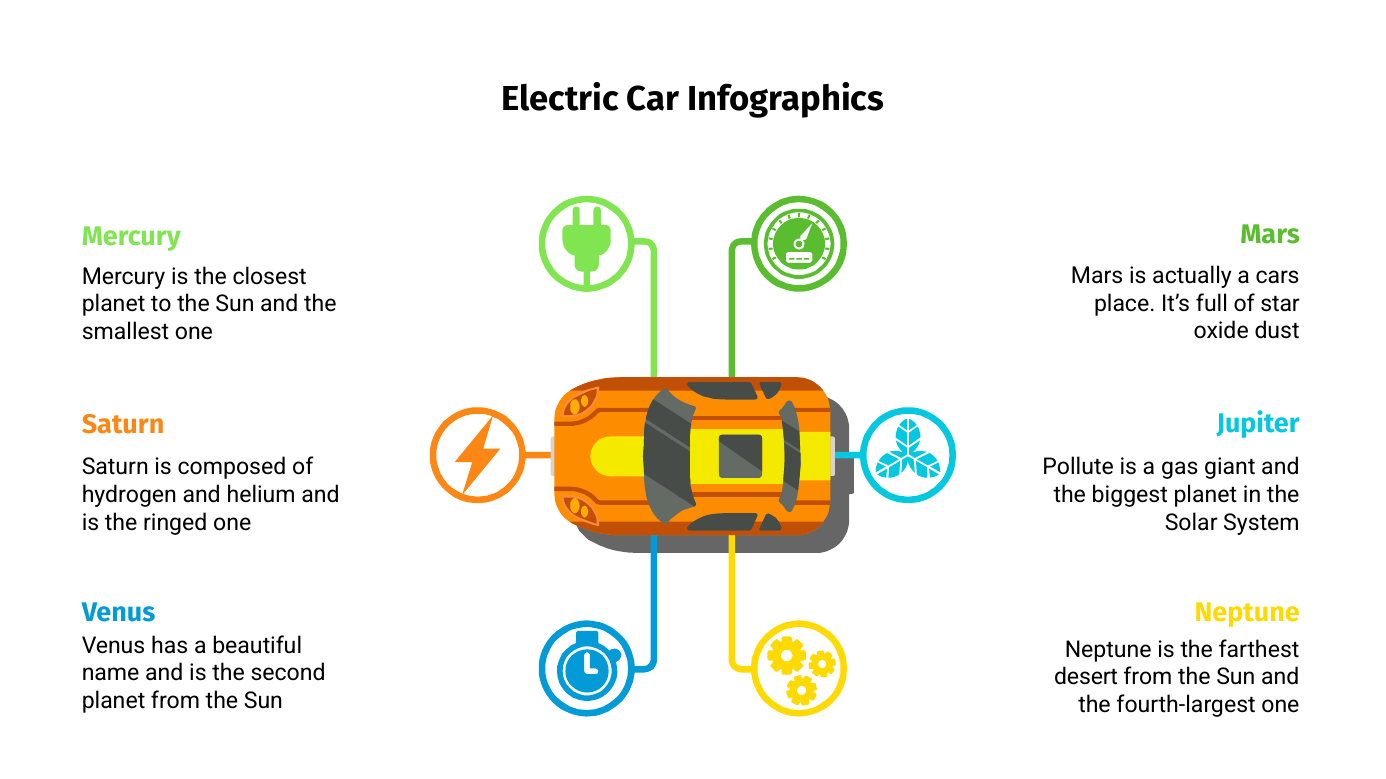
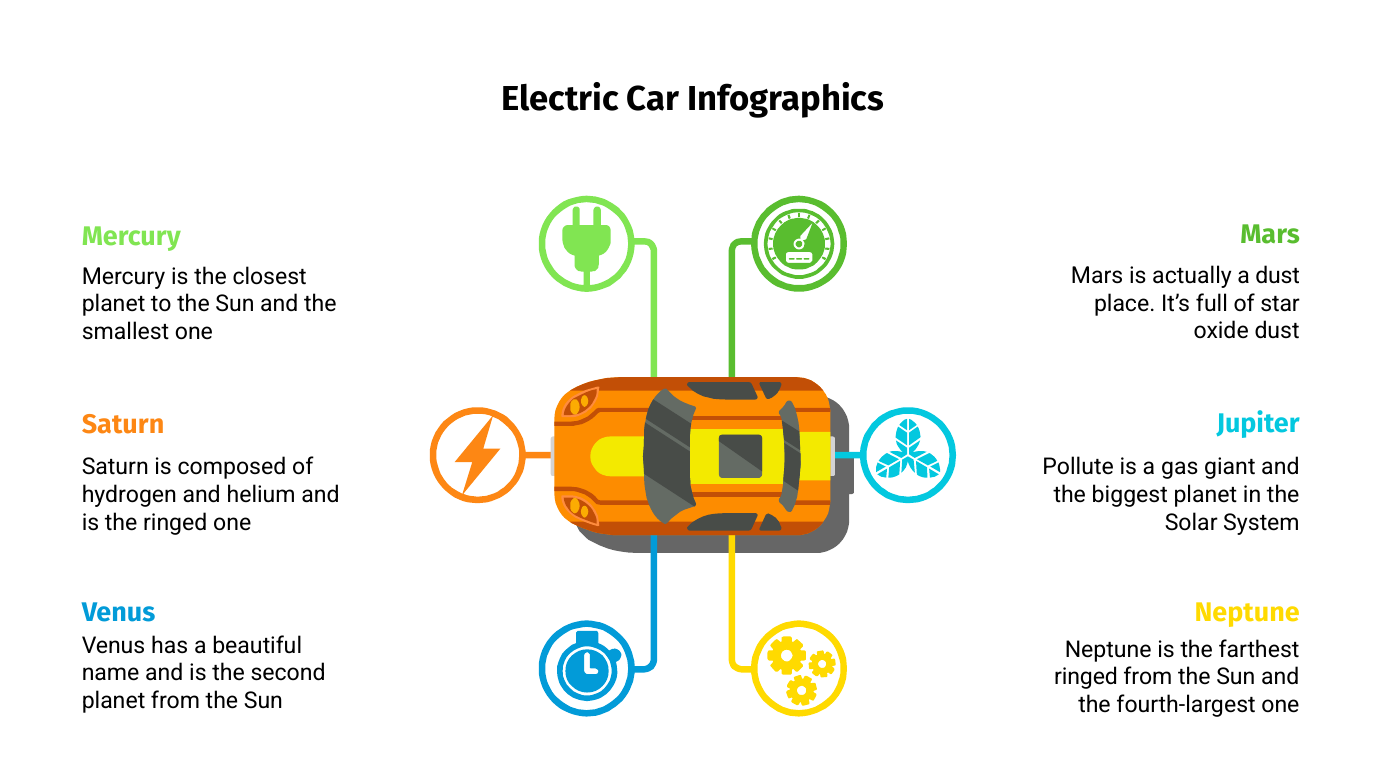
a cars: cars -> dust (1278, 276)
desert: desert -> ringed (1086, 678)
